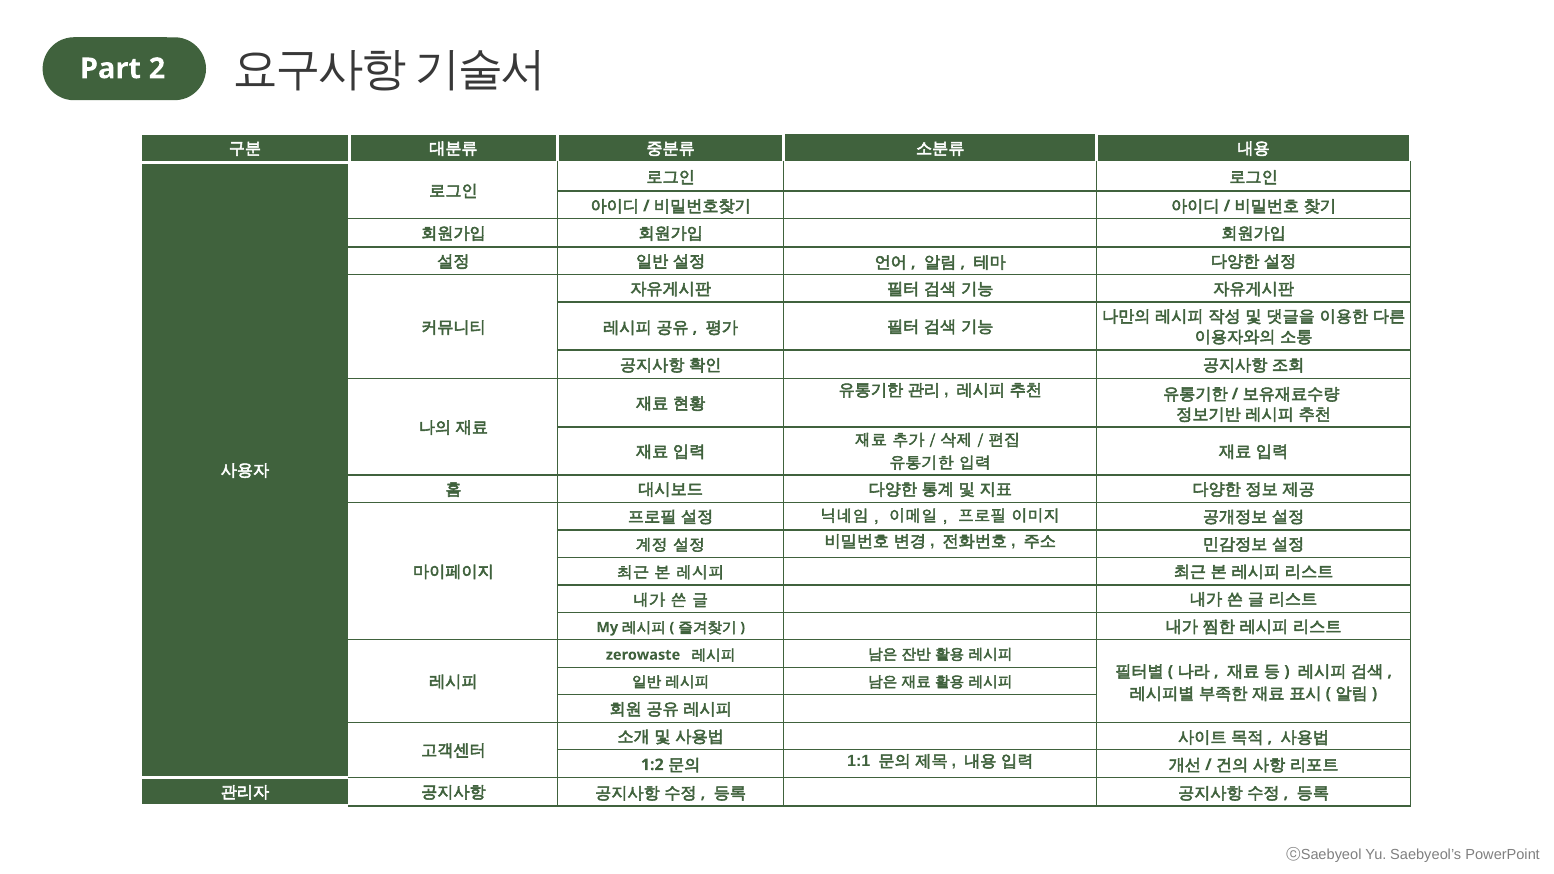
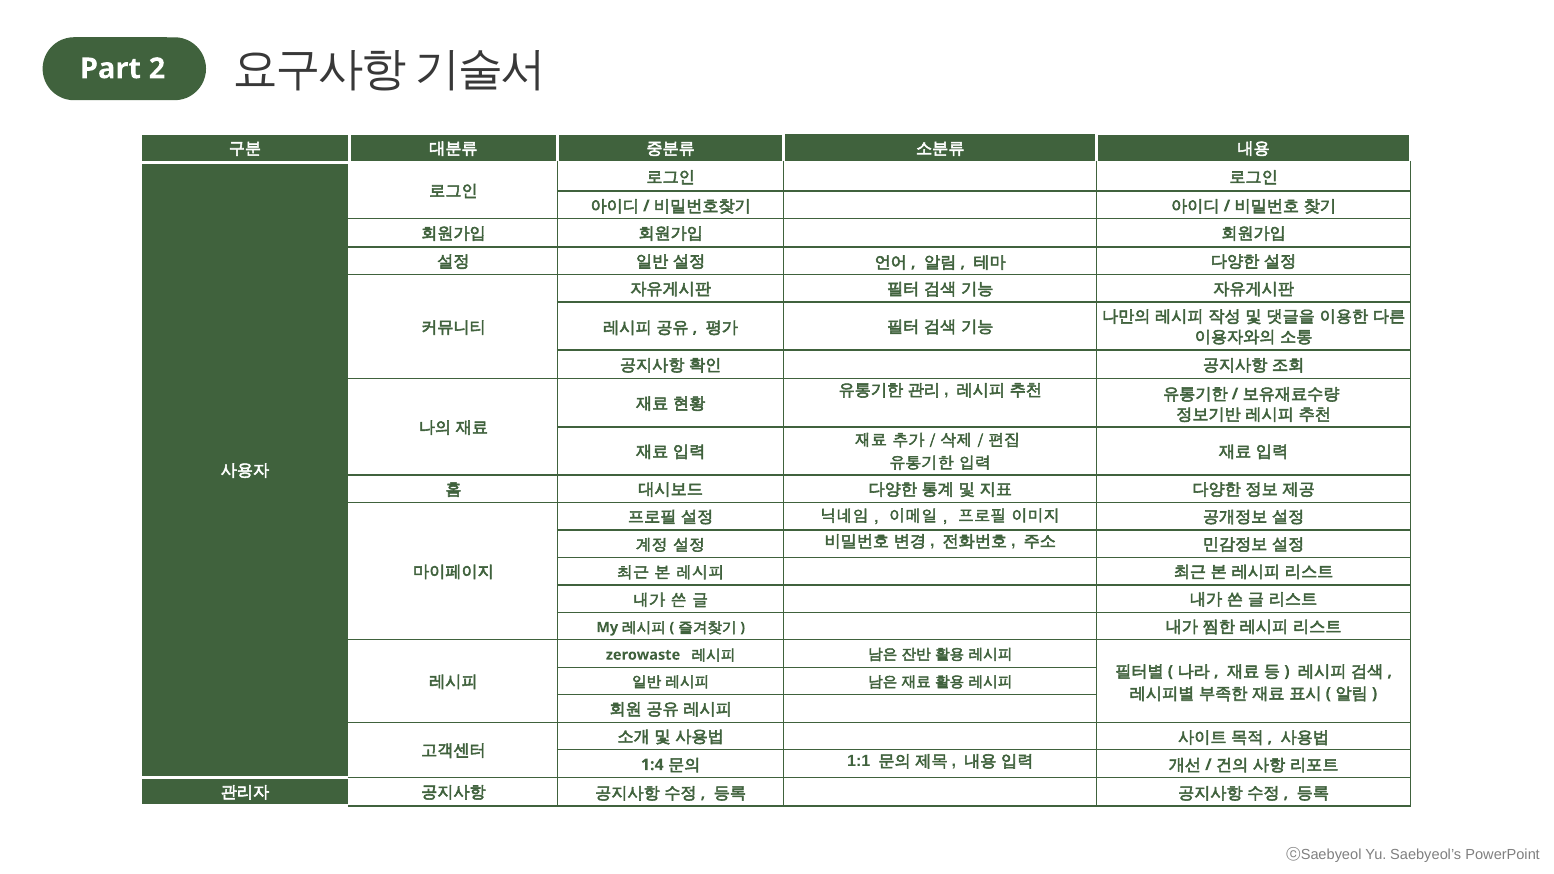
1:2: 1:2 -> 1:4 (652, 765)
